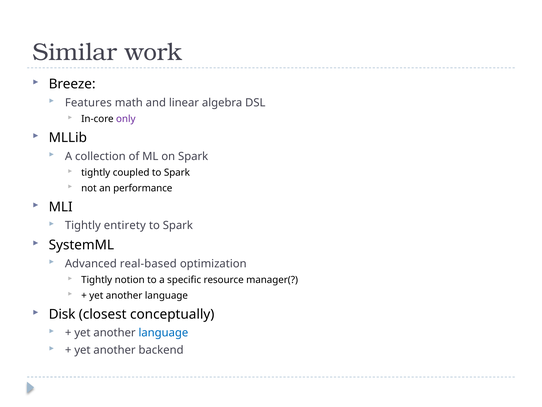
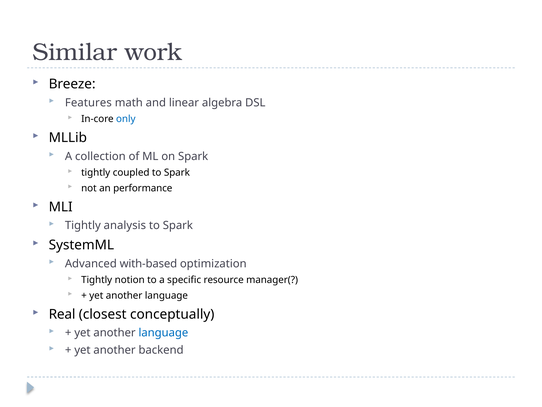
only colour: purple -> blue (126, 119)
entirety: entirety -> analysis (125, 225)
real-based: real-based -> with-based (148, 263)
Disk: Disk -> Real (62, 314)
